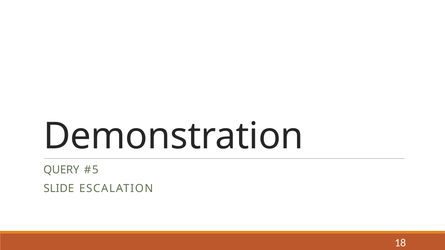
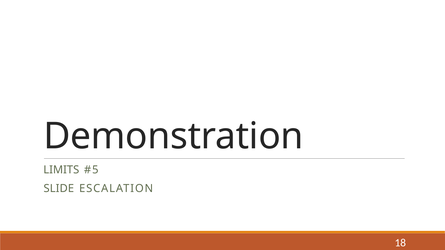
QUERY: QUERY -> LIMITS (61, 170)
